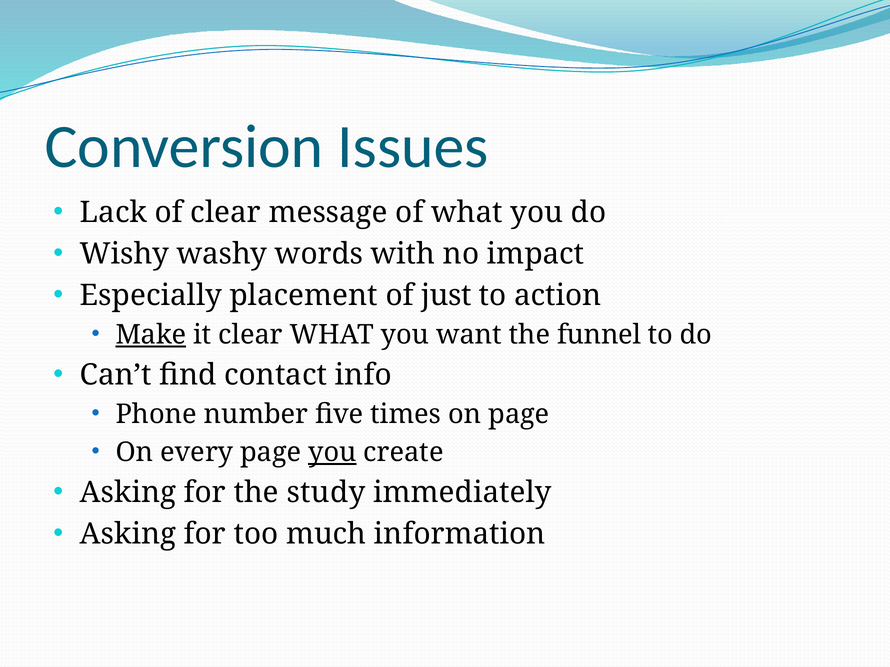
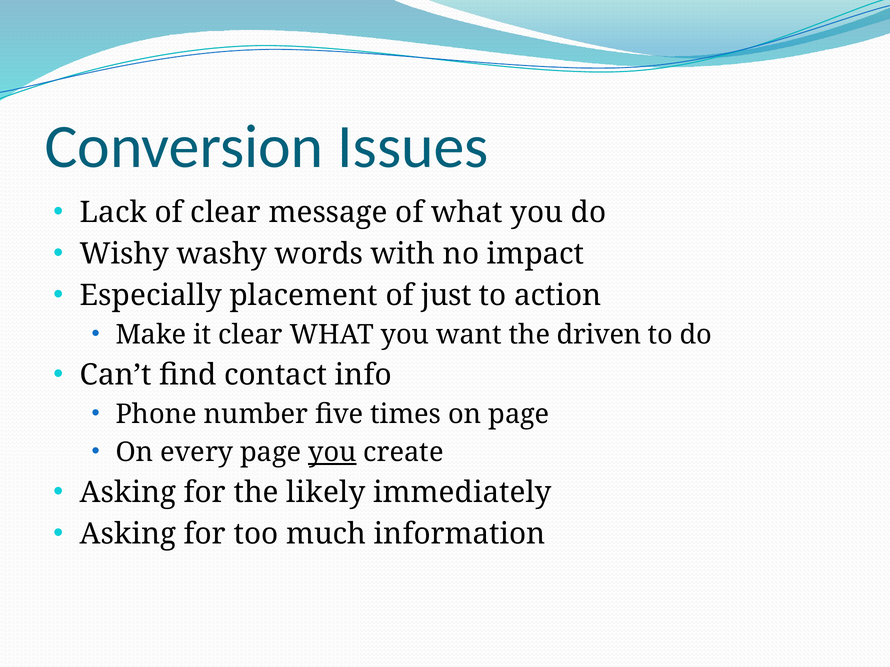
Make underline: present -> none (151, 335)
funnel: funnel -> driven (599, 335)
study: study -> likely (326, 493)
